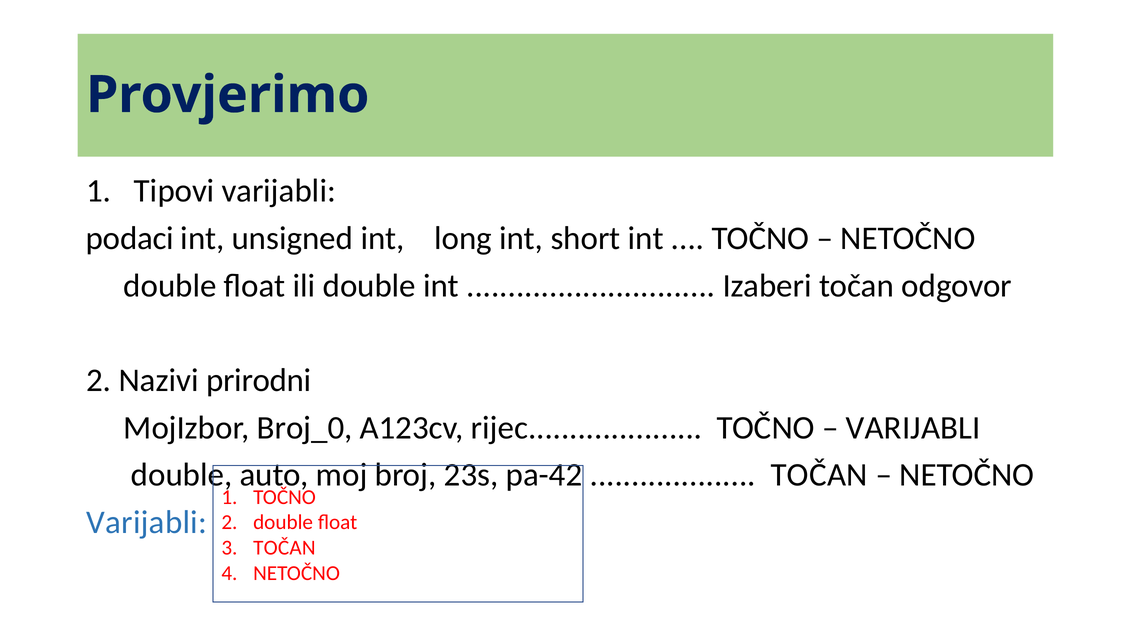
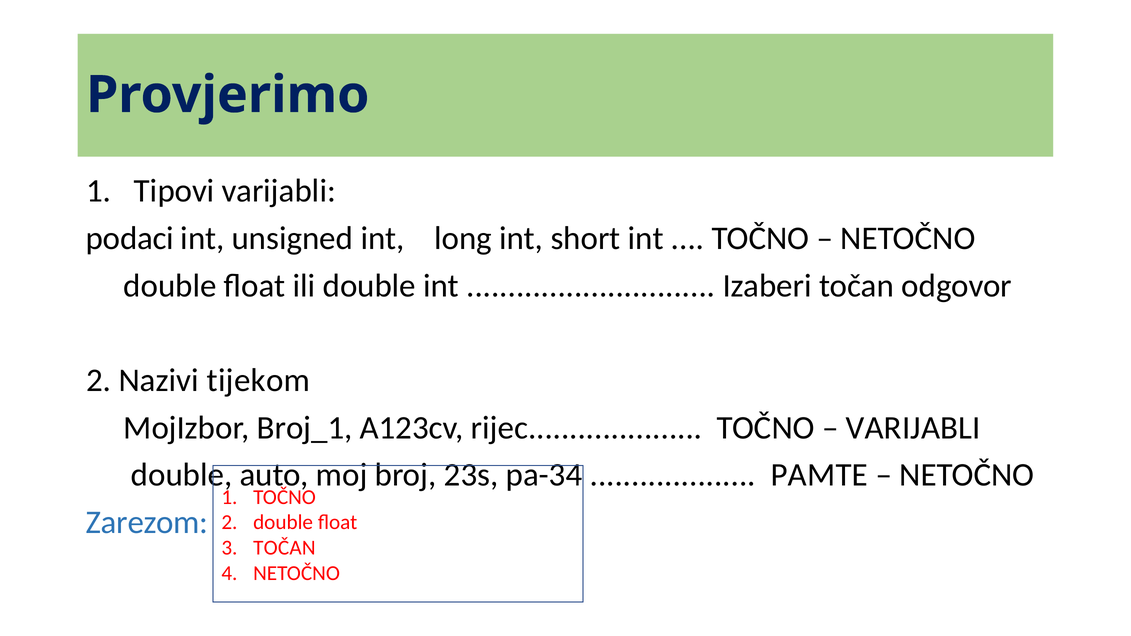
prirodni: prirodni -> tijekom (258, 381)
Broj_0: Broj_0 -> Broj_1 (305, 428)
pa-42: pa-42 -> pa-34 (544, 475)
TOČAN: TOČAN -> PAMTE (819, 475)
Varijabli: Varijabli -> Zarezom (147, 523)
